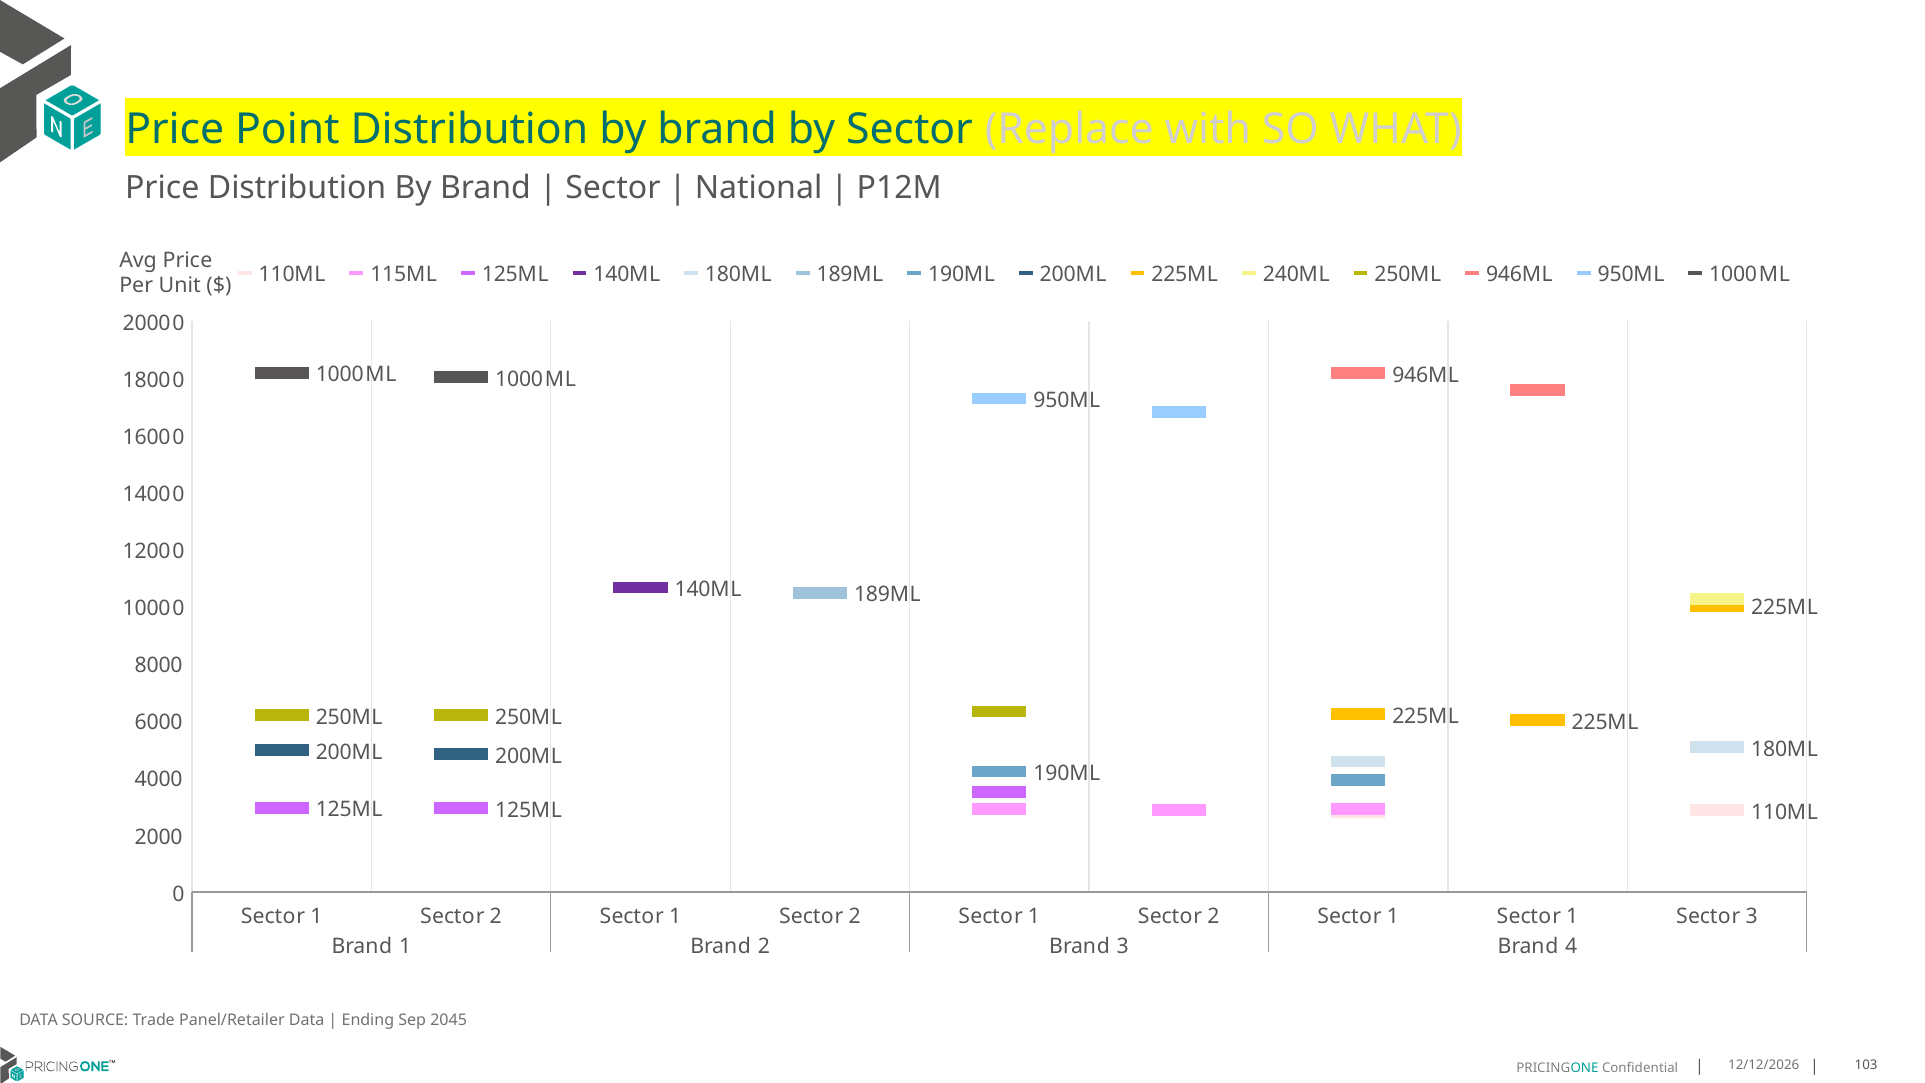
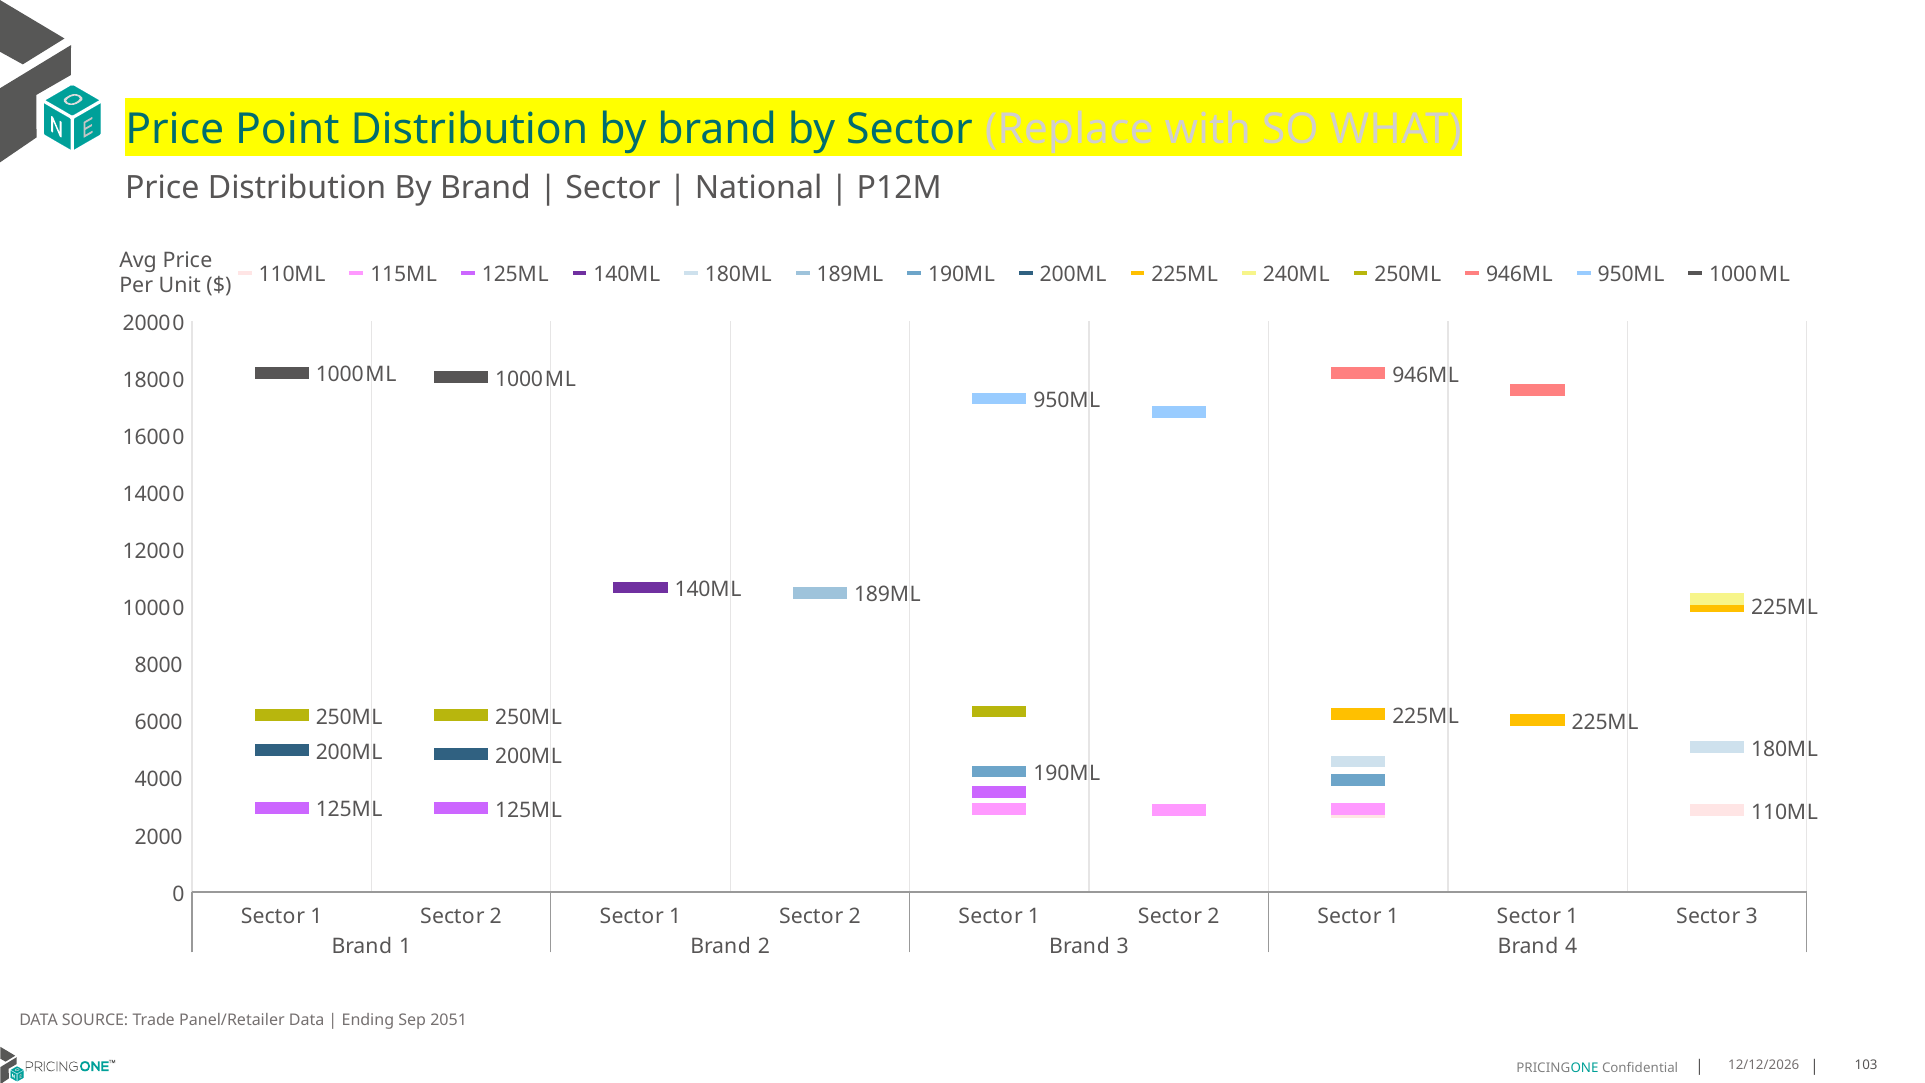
2045: 2045 -> 2051 (449, 1020)
